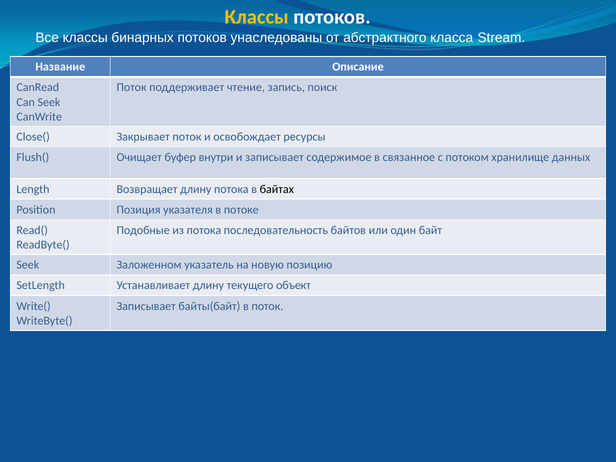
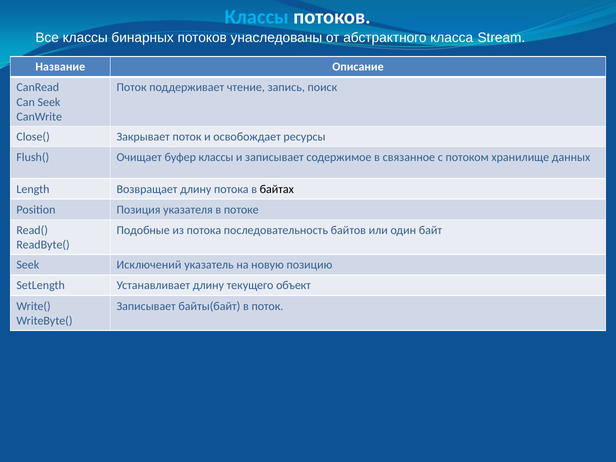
Классы colour: yellow -> light blue (257, 17)
буфер внутри: внутри -> классы (216, 157)
Заложенном: Заложенном -> Исключений (149, 265)
